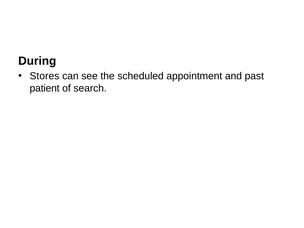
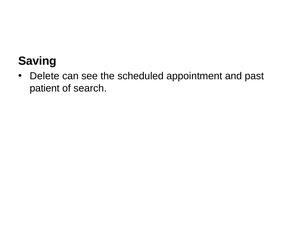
During: During -> Saving (37, 61)
Stores: Stores -> Delete (45, 76)
